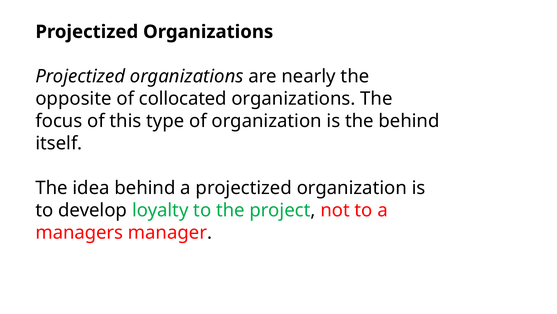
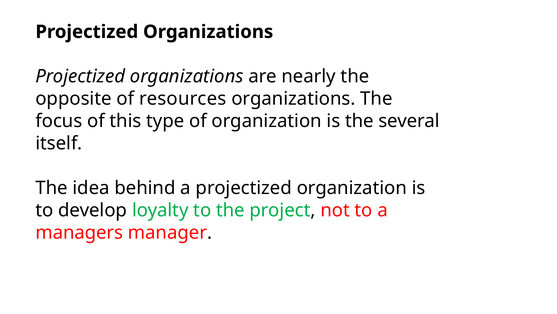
collocated: collocated -> resources (183, 99)
the behind: behind -> several (409, 121)
